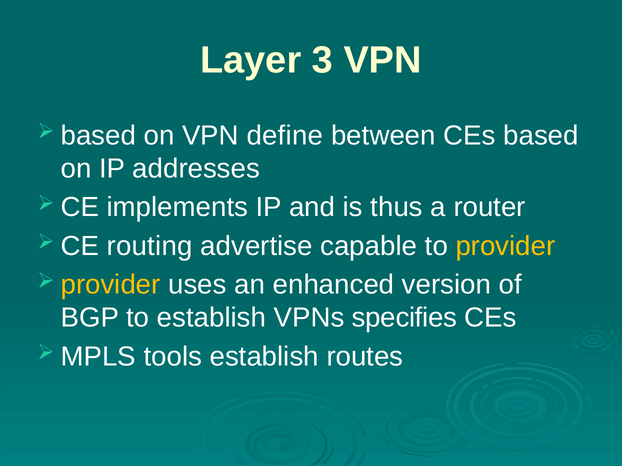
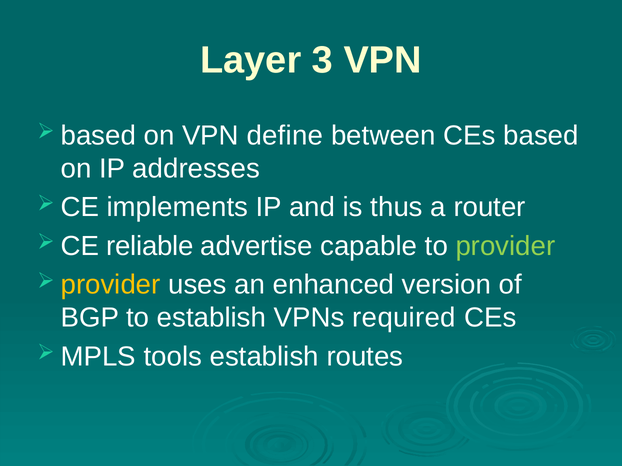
routing: routing -> reliable (150, 246)
provider colour: yellow -> light green (505, 246)
specifies: specifies -> required (404, 318)
